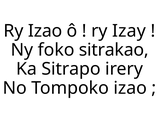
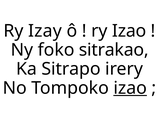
Ry Izao: Izao -> Izay (45, 31)
ry Izay: Izay -> Izao (129, 31)
izao underline: none -> present (130, 88)
